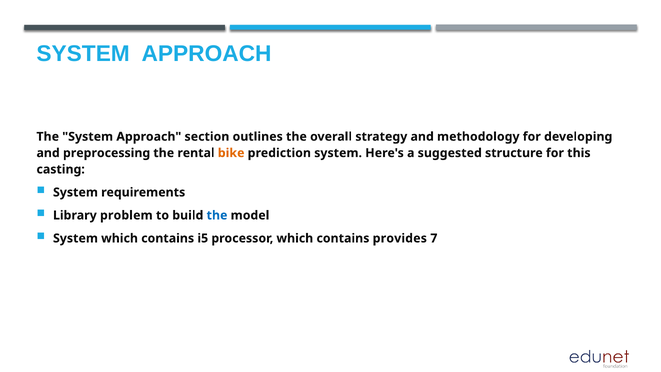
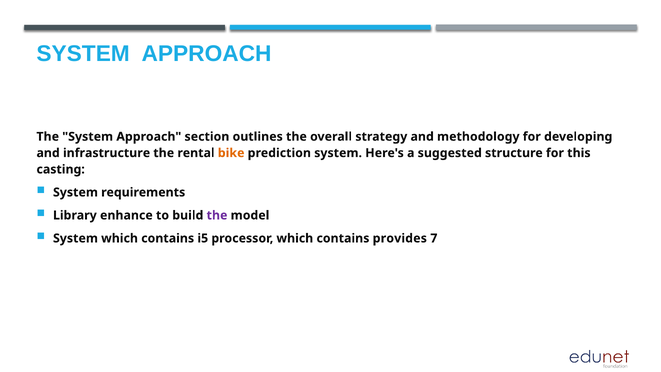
preprocessing: preprocessing -> infrastructure (107, 153)
problem: problem -> enhance (126, 215)
the colour: blue -> purple (217, 215)
